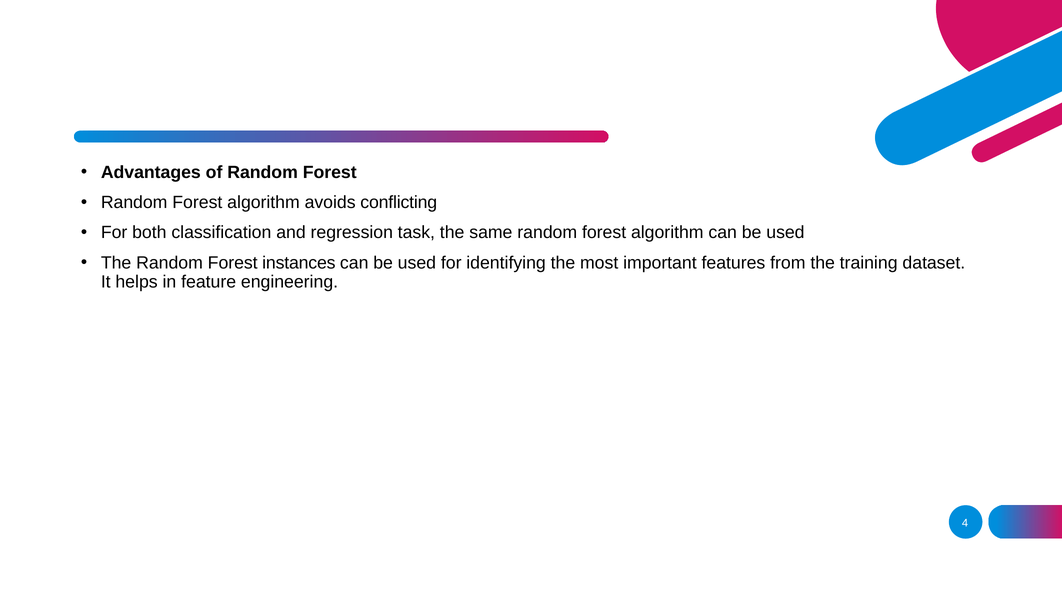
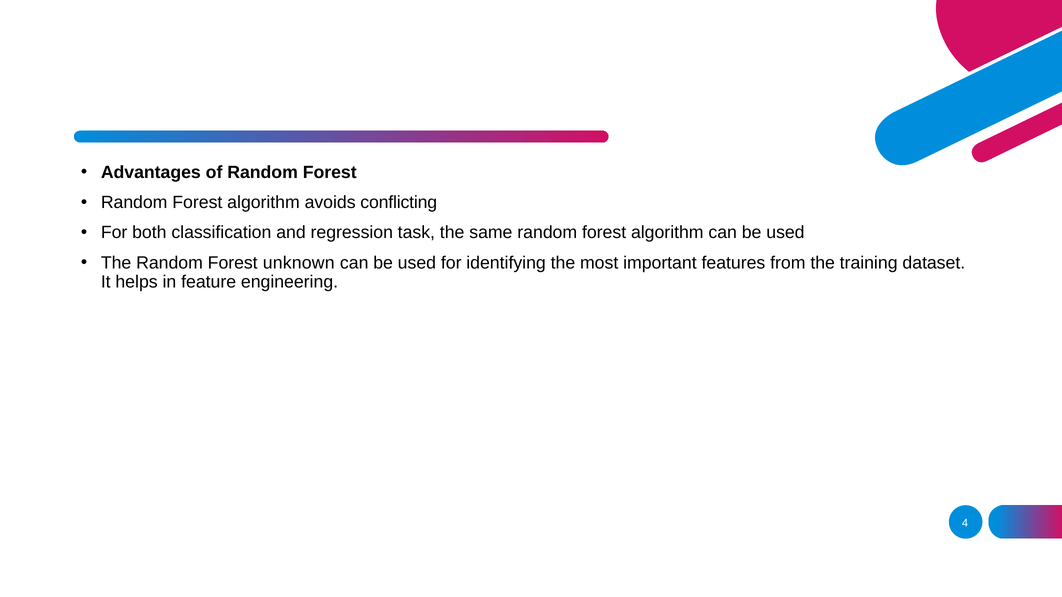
instances: instances -> unknown (299, 263)
